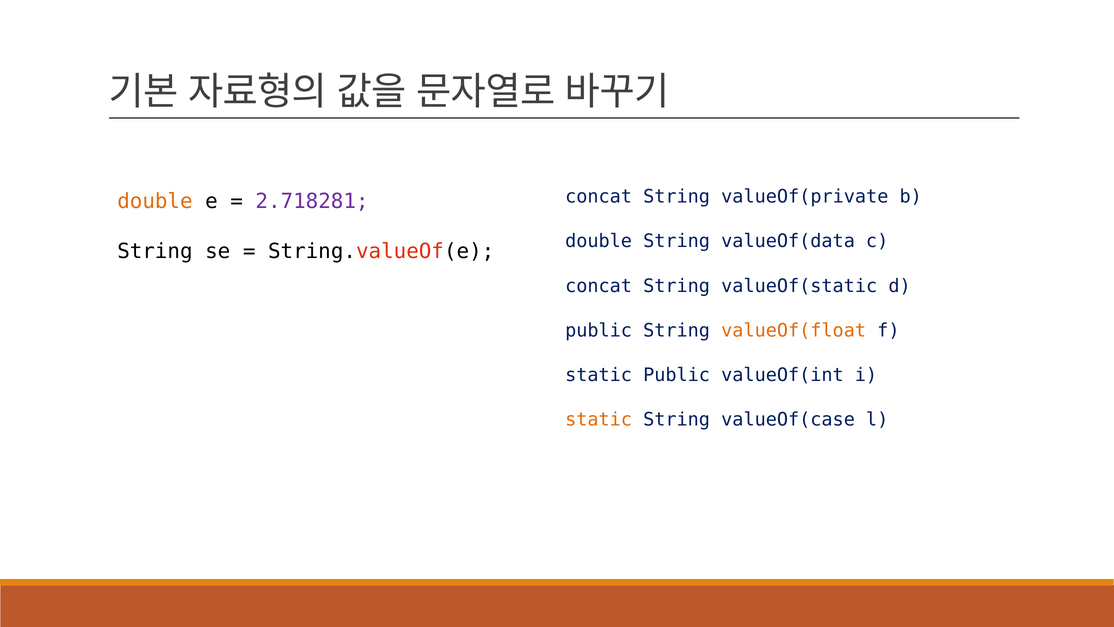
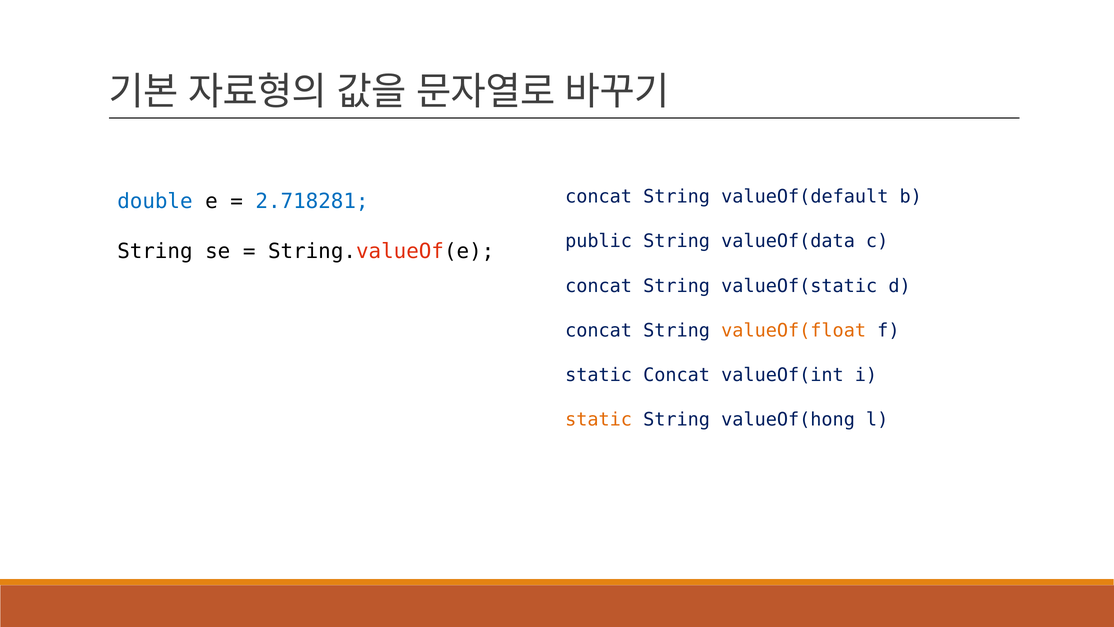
valueOf(private: valueOf(private -> valueOf(default (805, 197)
double colour: orange -> blue (155, 201)
2.718281 colour: purple -> blue (312, 201)
double: double -> public (599, 241)
public: public -> concat (599, 330)
static Public: Public -> Concat (677, 375)
valueOf(case: valueOf(case -> valueOf(hong (788, 419)
